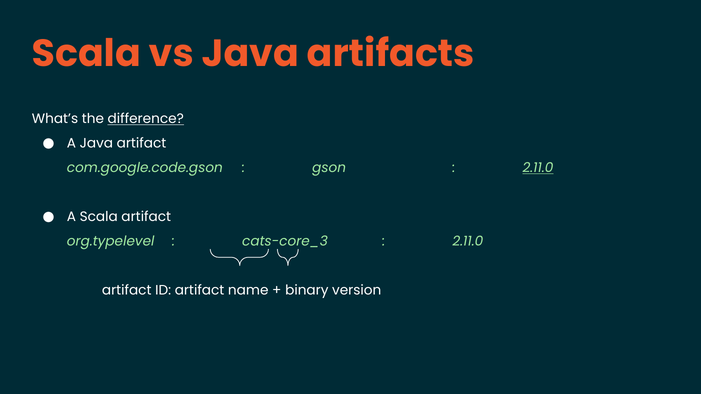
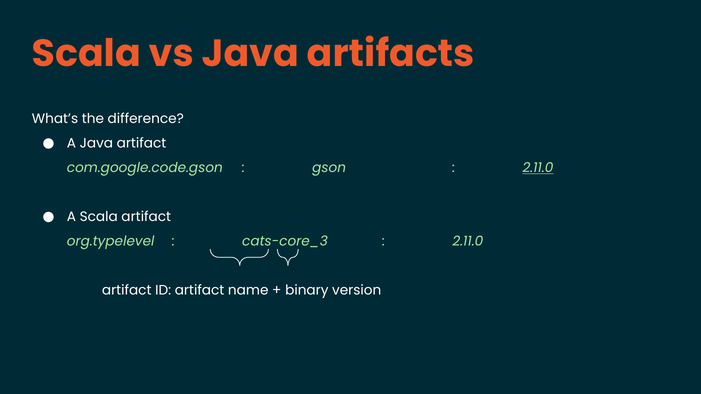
difference underline: present -> none (146, 119)
